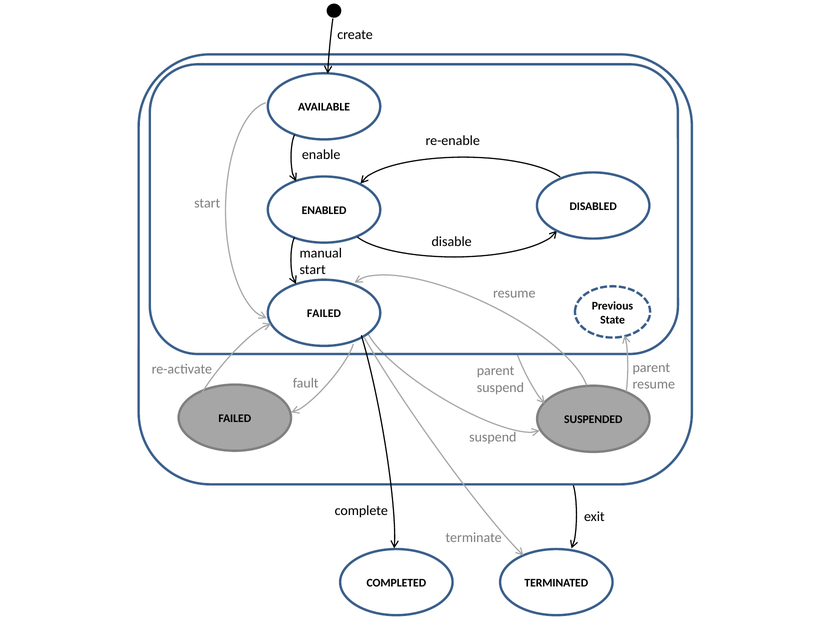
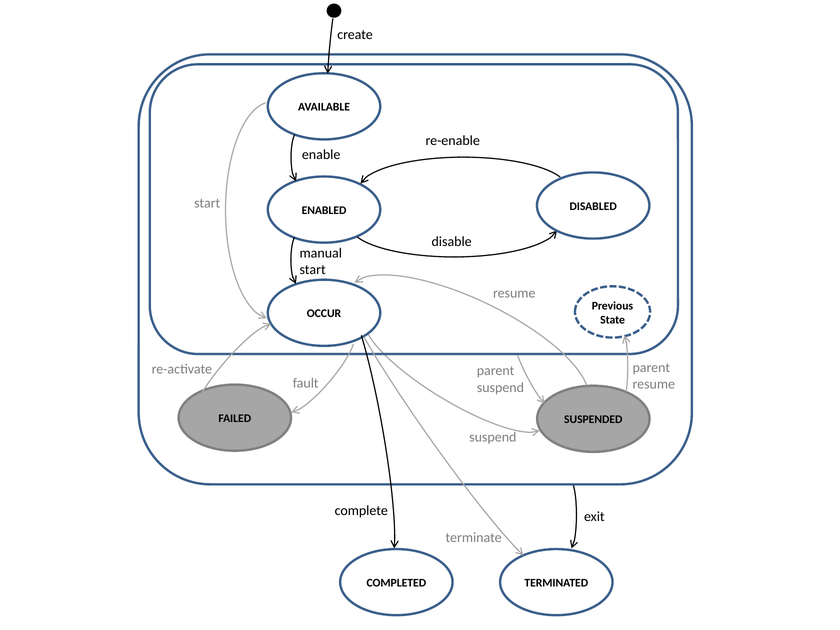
FAILED: FAILED -> OCCUR (324, 314)
